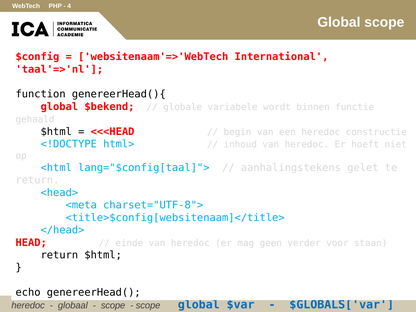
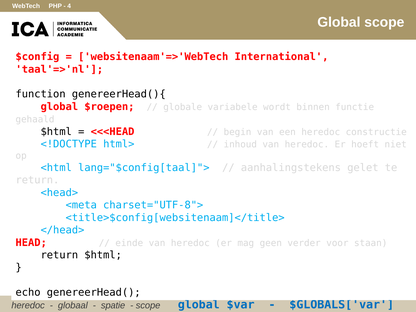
$bekend: $bekend -> $roepen (109, 107)
scope: scope -> spatie (113, 305)
